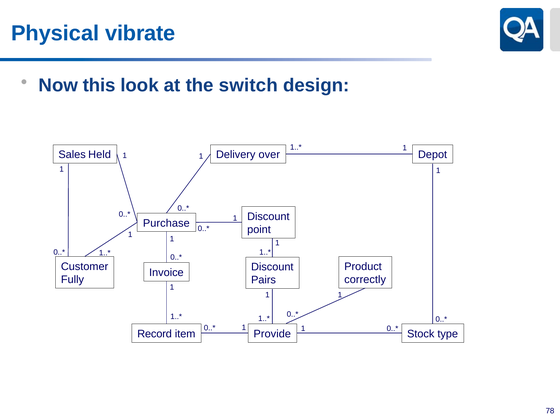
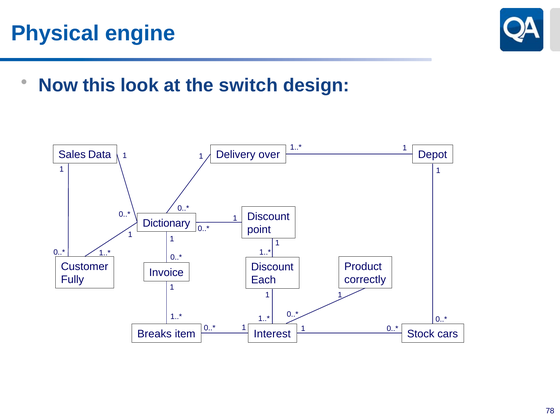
vibrate: vibrate -> engine (140, 33)
Held: Held -> Data (100, 155)
Purchase: Purchase -> Dictionary (166, 223)
Pairs: Pairs -> Each (264, 280)
Record: Record -> Breaks (154, 334)
Provide: Provide -> Interest (272, 334)
type: type -> cars (448, 334)
